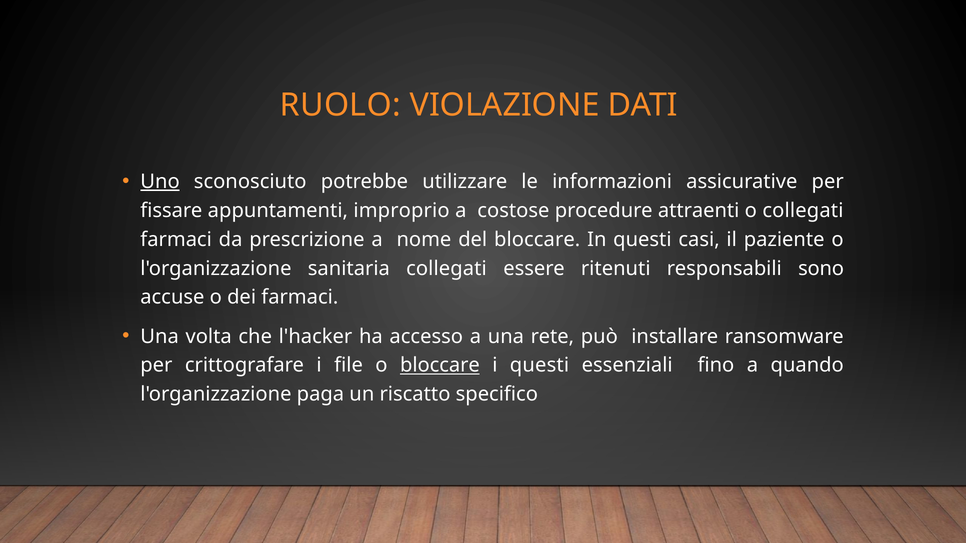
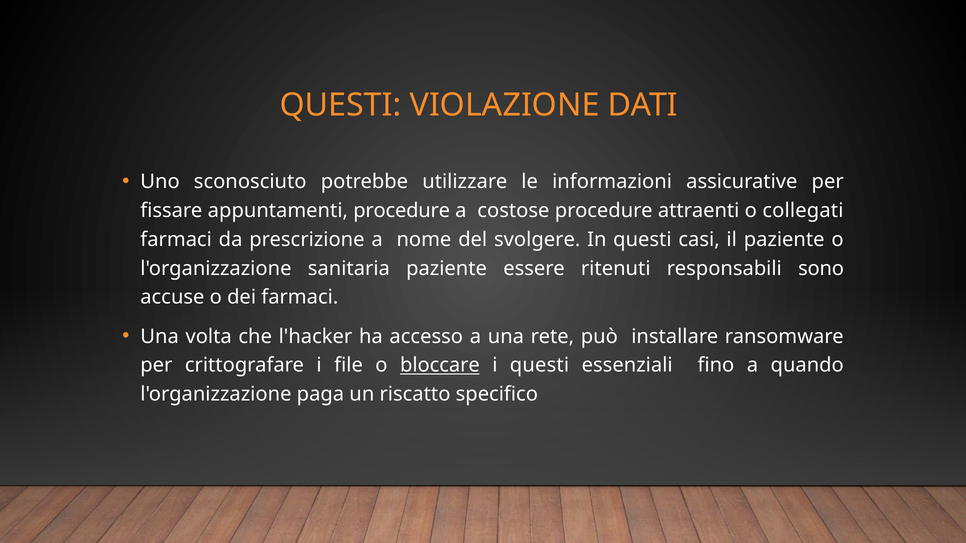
RUOLO: RUOLO -> QUESTI (340, 105)
Uno underline: present -> none (160, 182)
appuntamenti improprio: improprio -> procedure (402, 211)
del bloccare: bloccare -> svolgere (537, 240)
sanitaria collegati: collegati -> paziente (447, 269)
